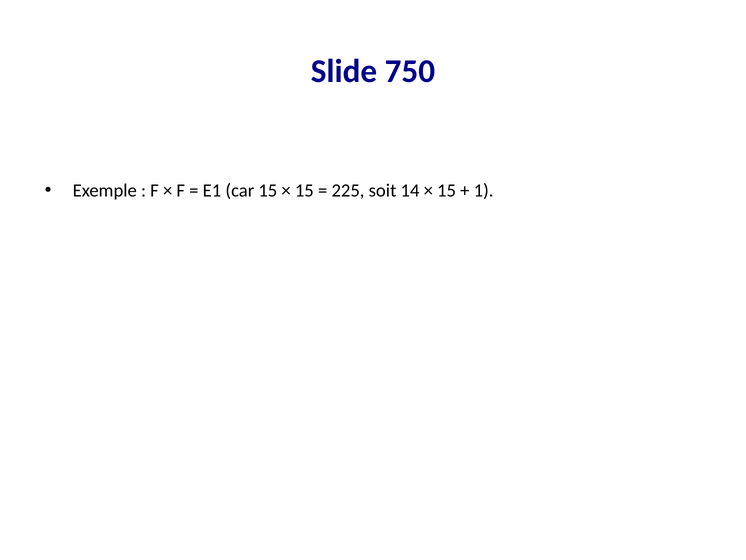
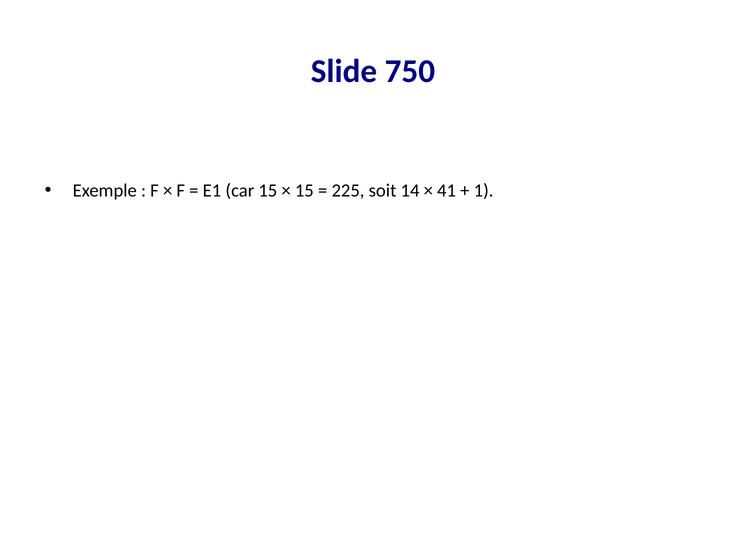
15: 15 -> 41 (447, 190)
